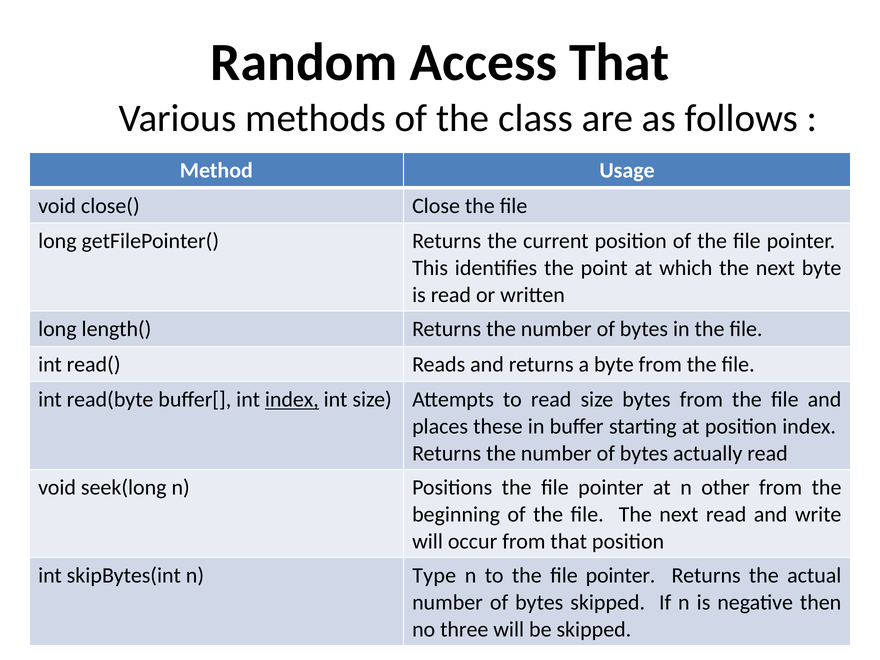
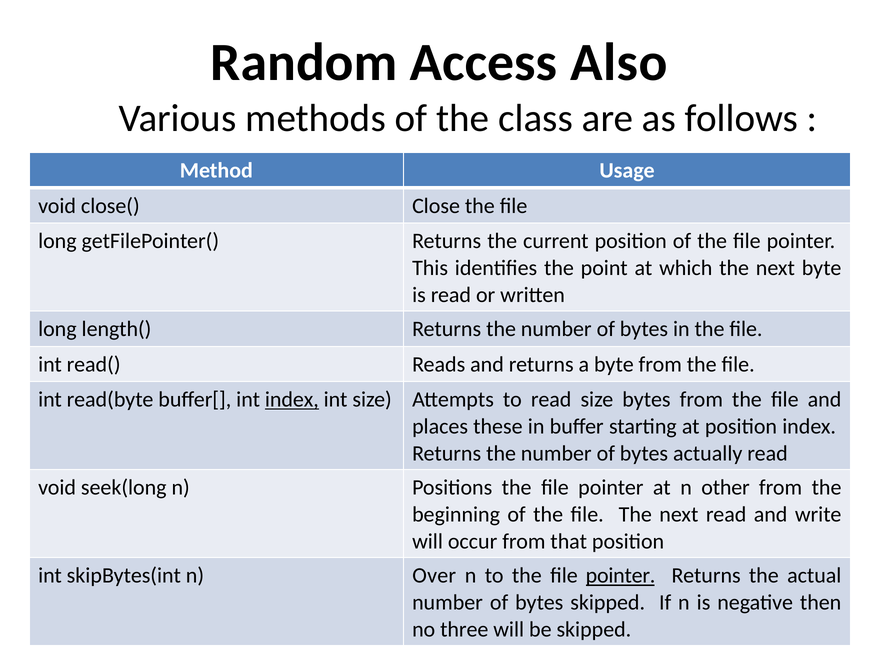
Access That: That -> Also (619, 62)
Type: Type -> Over (434, 576)
pointer underline: none -> present (621, 576)
